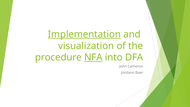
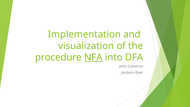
Implementation underline: present -> none (84, 34)
